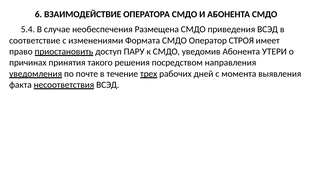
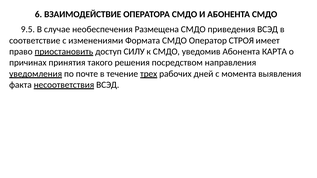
5.4: 5.4 -> 9.5 (28, 29)
ПАРУ: ПАРУ -> СИЛУ (134, 52)
УТЕРИ: УТЕРИ -> КАРТА (274, 52)
